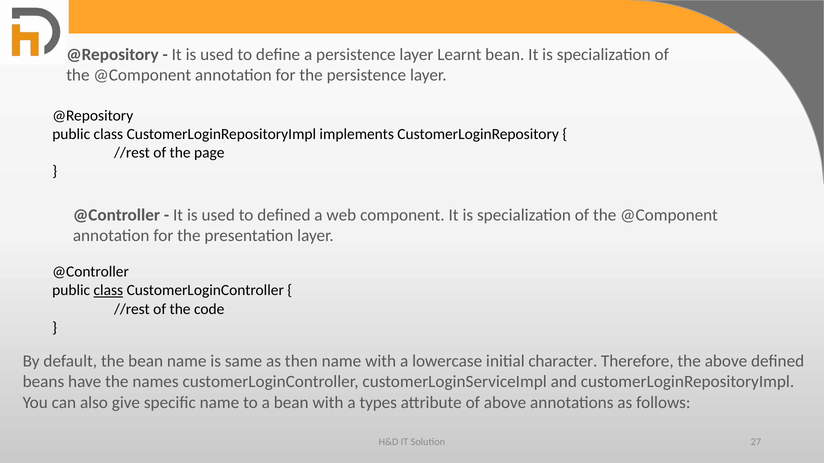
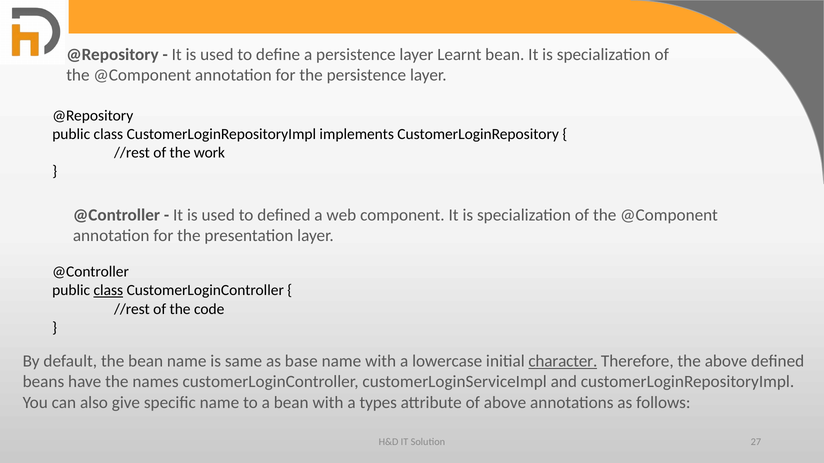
page: page -> work (209, 153)
then: then -> base (301, 362)
character underline: none -> present (563, 362)
